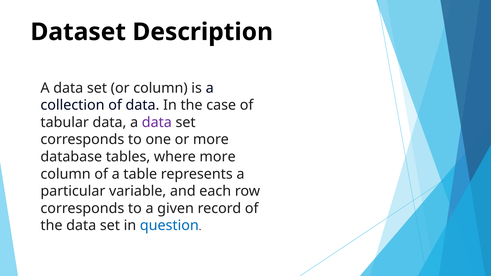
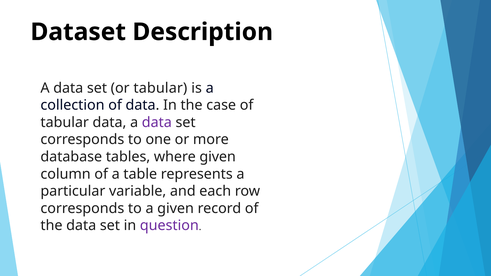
or column: column -> tabular (160, 88)
where more: more -> given (218, 157)
question colour: blue -> purple (169, 226)
